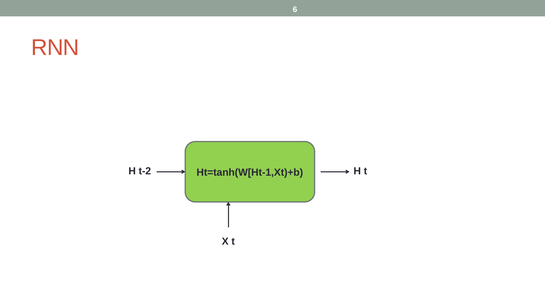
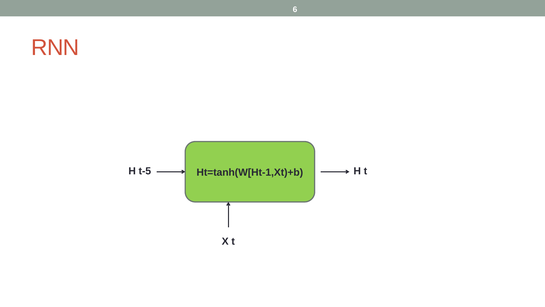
t-2: t-2 -> t-5 (145, 171)
